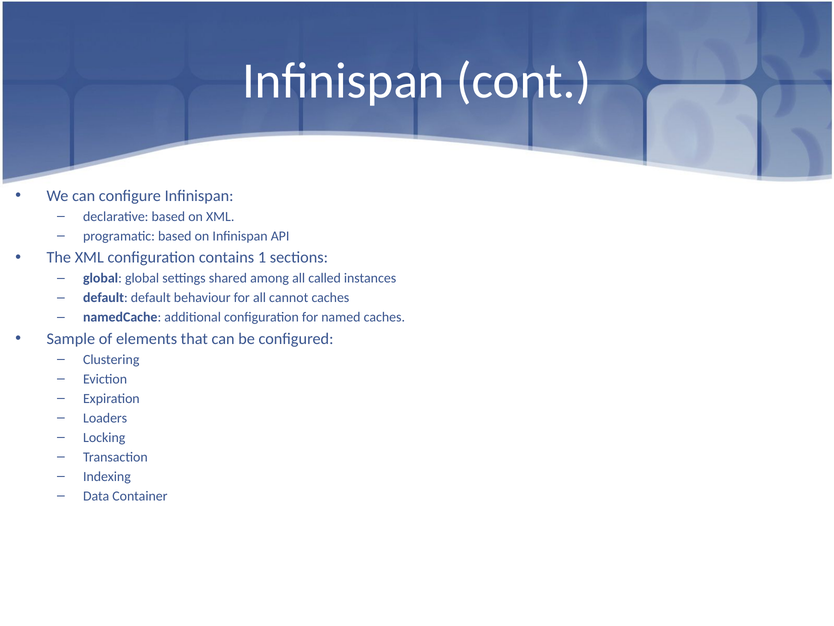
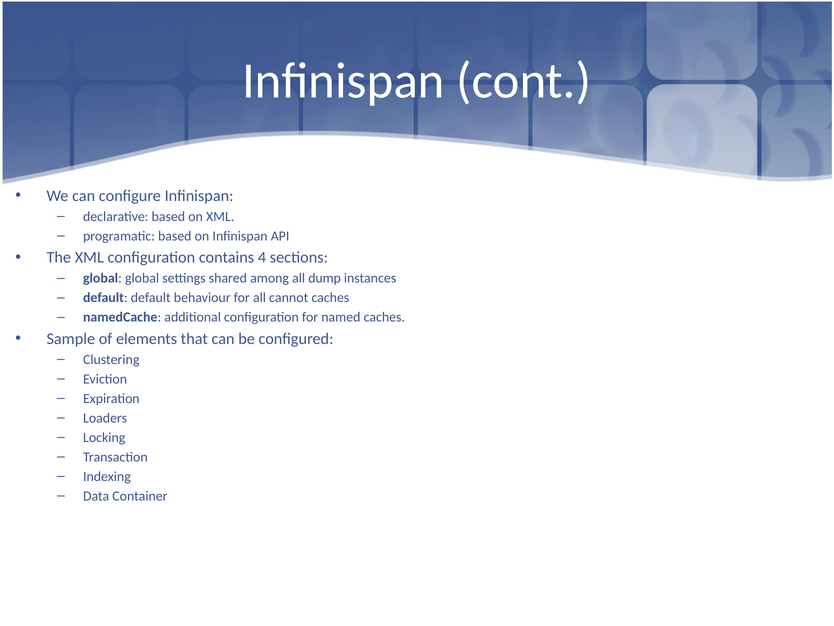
1: 1 -> 4 (262, 257)
called: called -> dump (325, 278)
